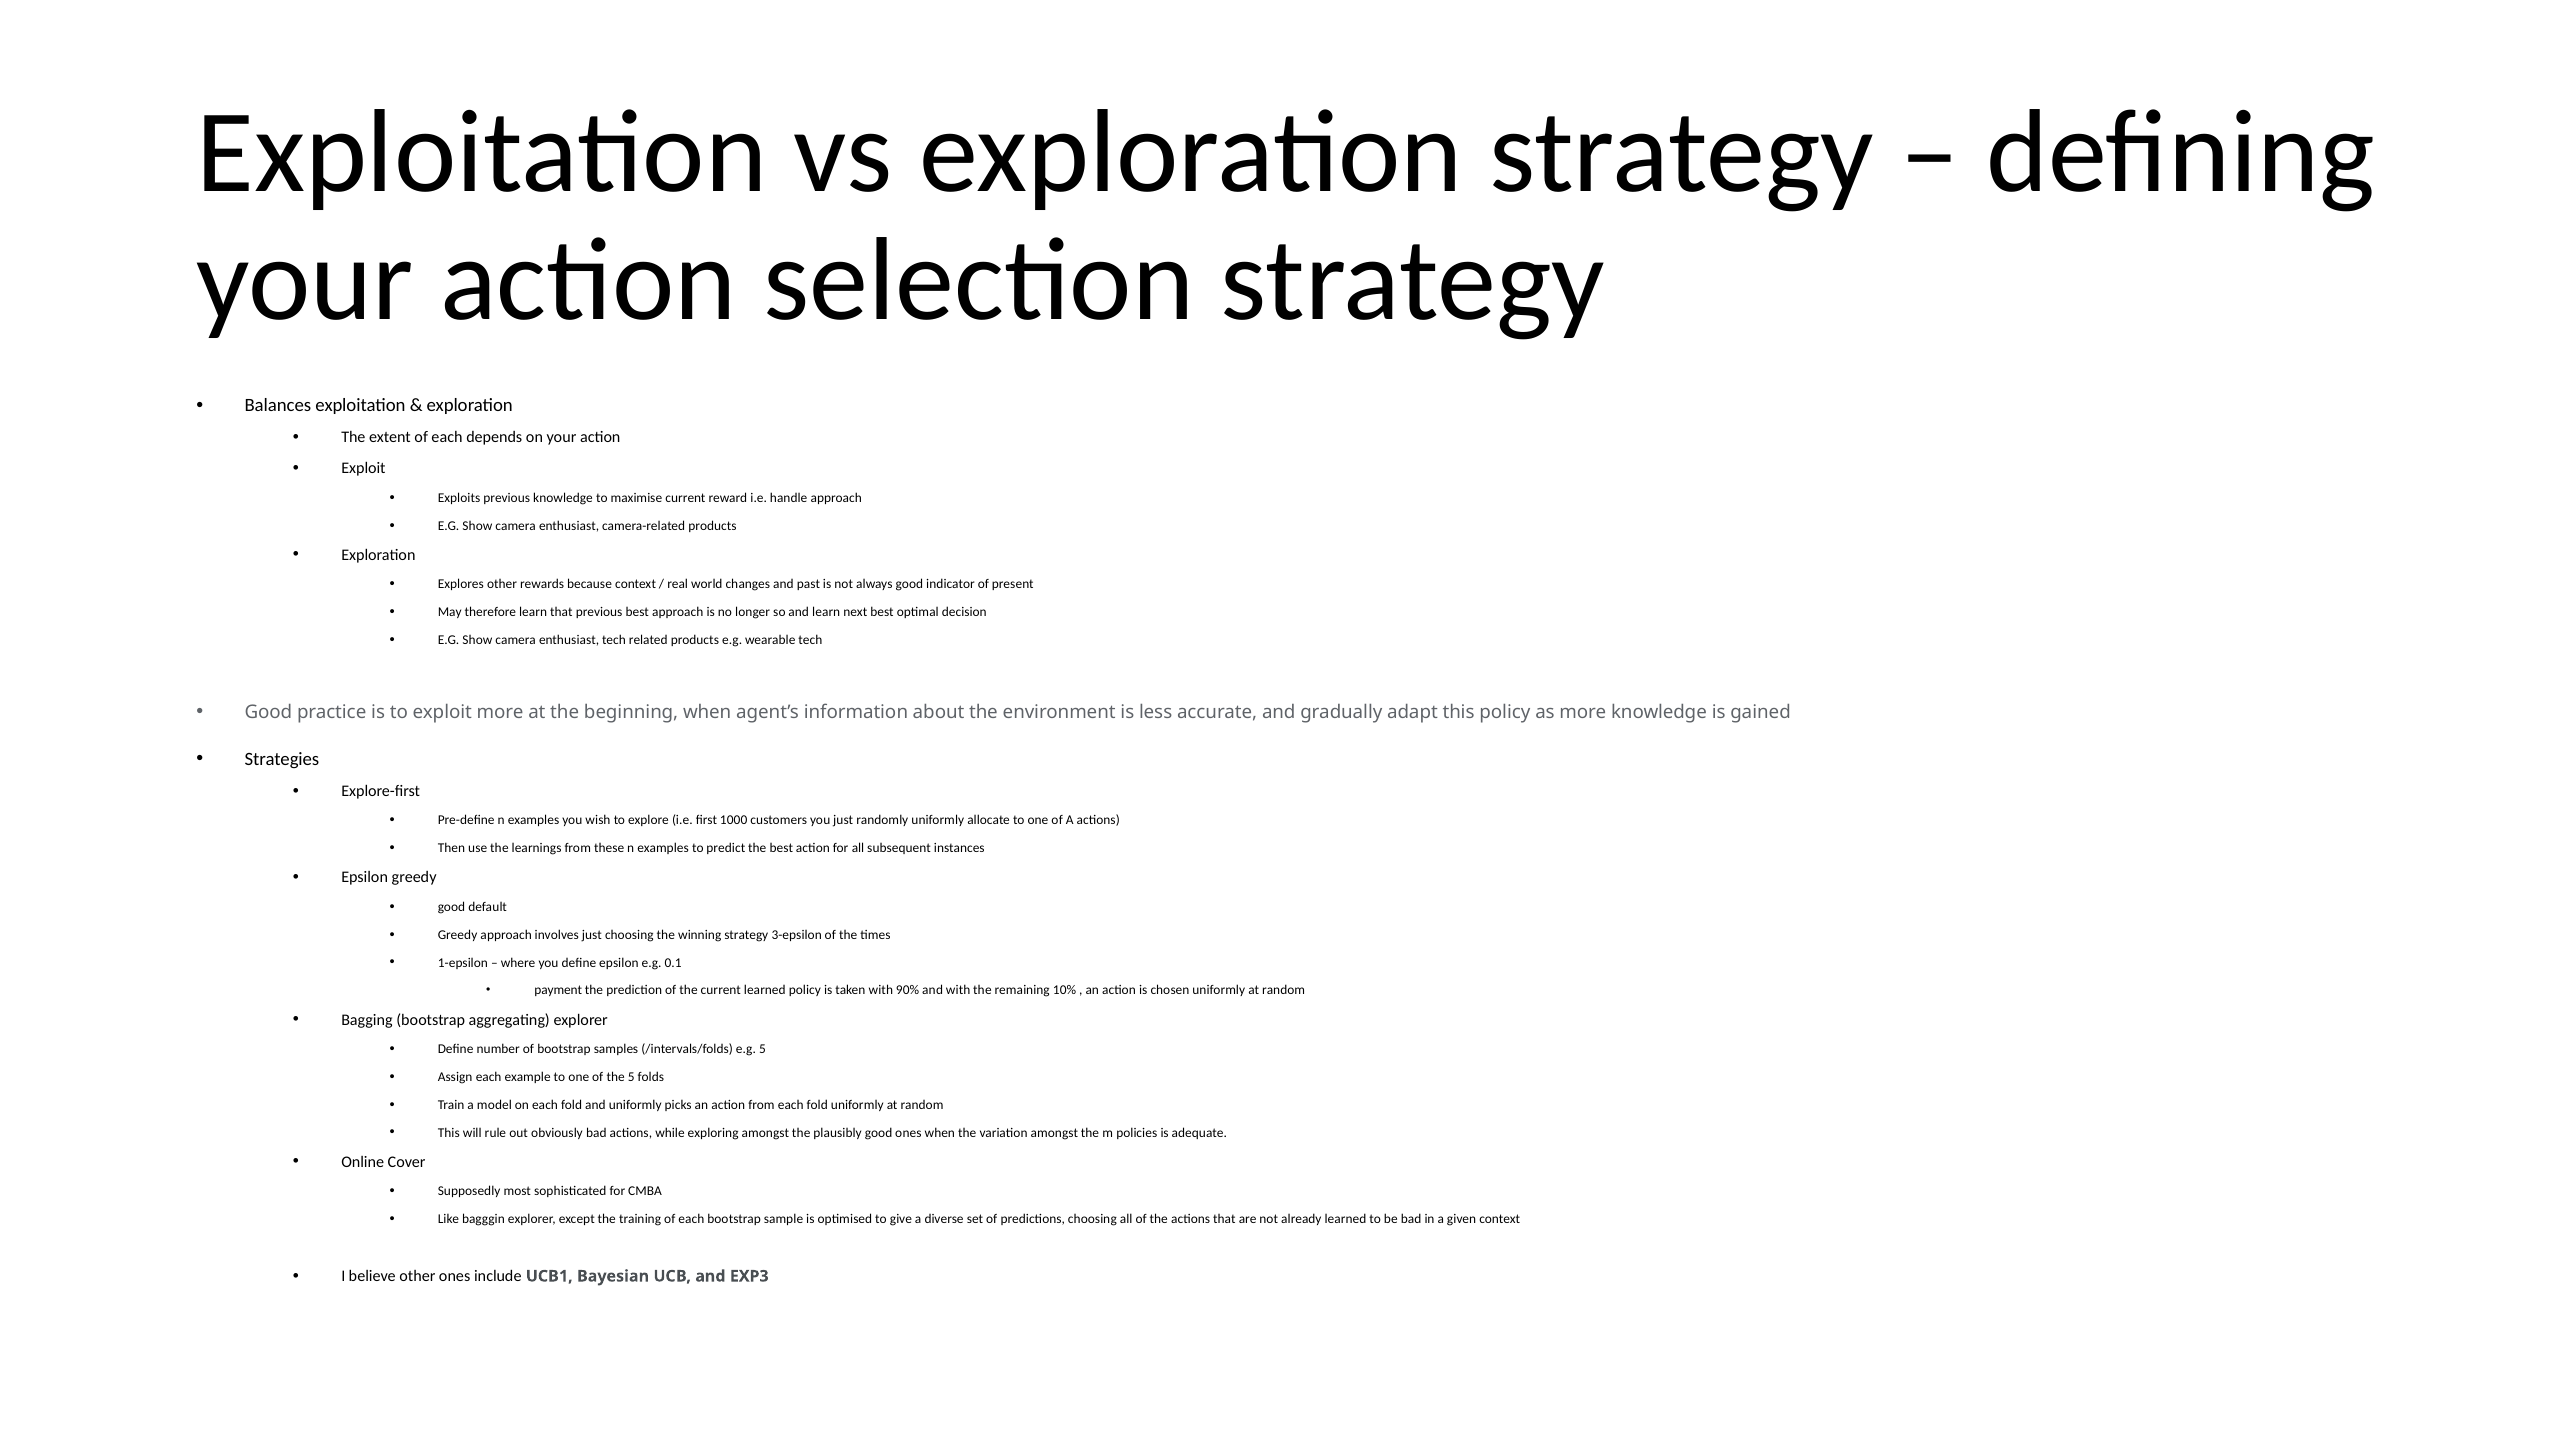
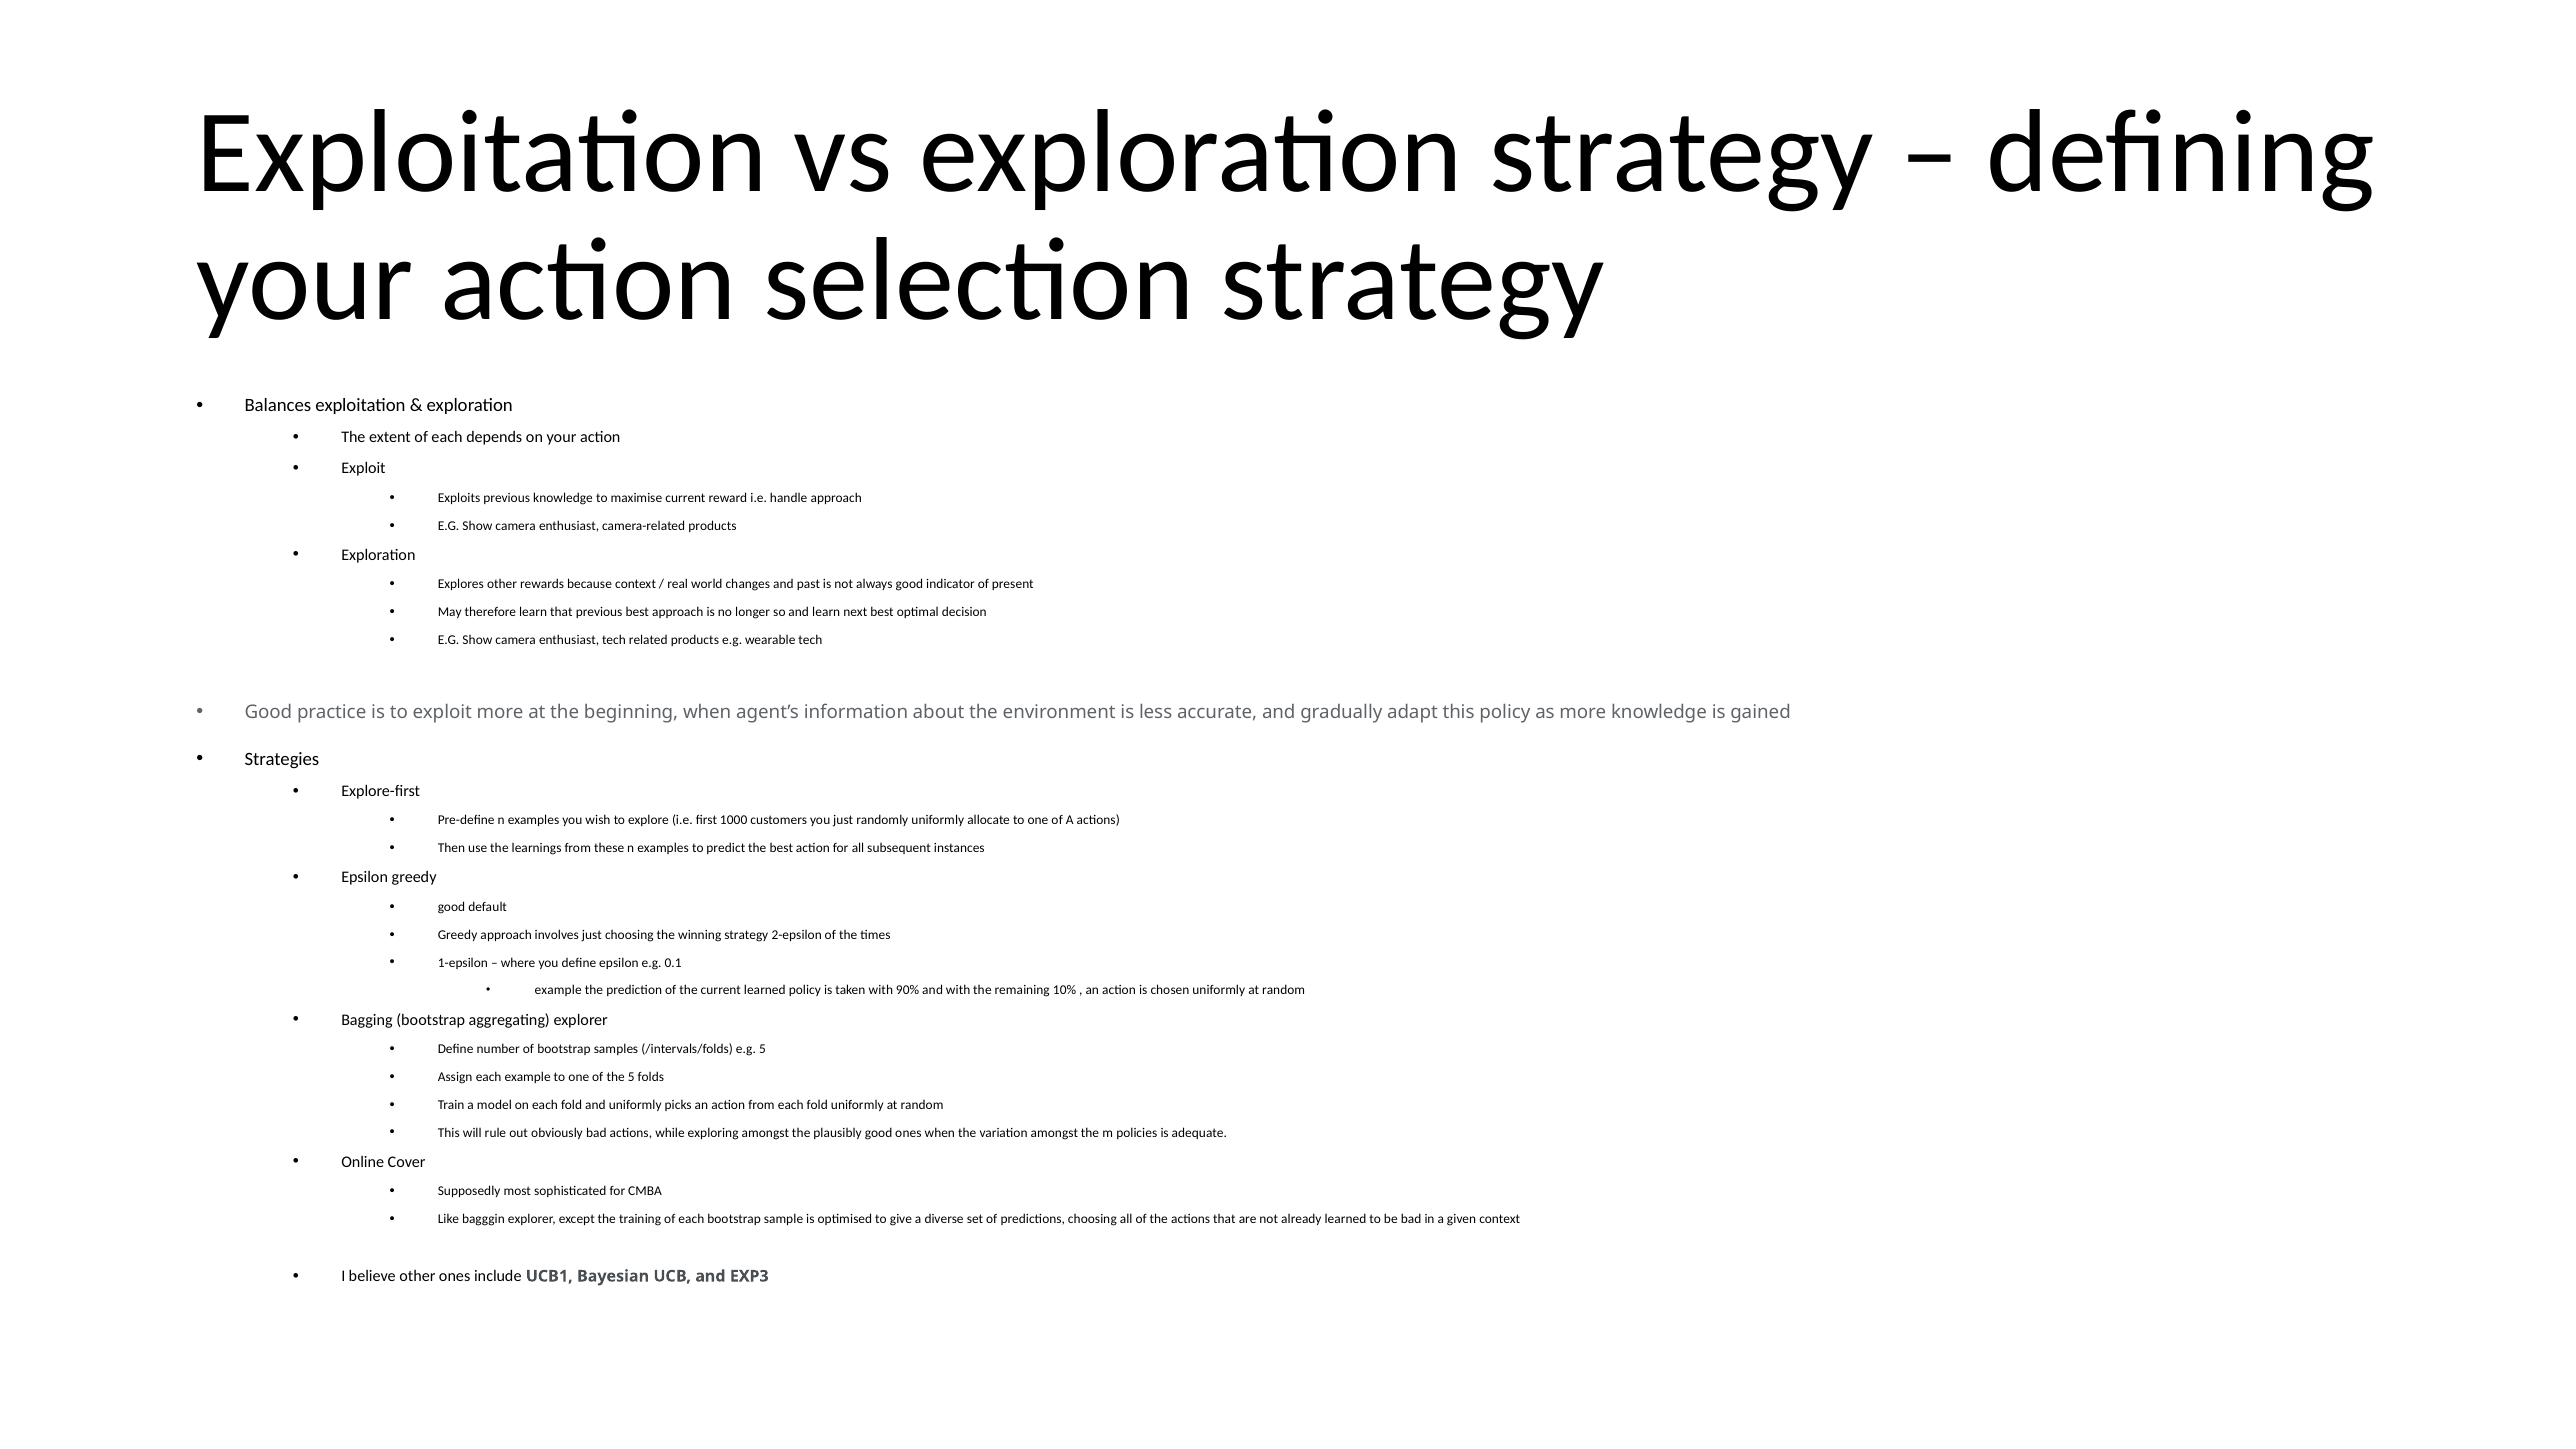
3-epsilon: 3-epsilon -> 2-epsilon (797, 935)
payment: payment -> example (558, 990)
